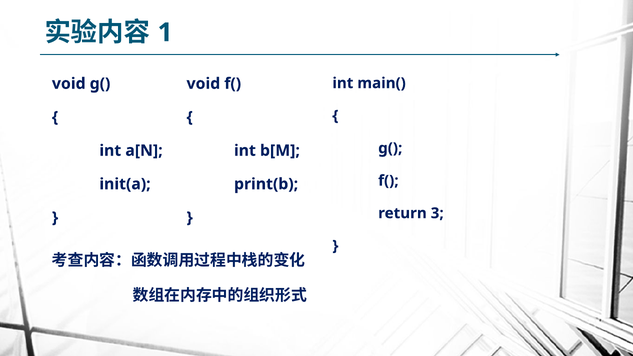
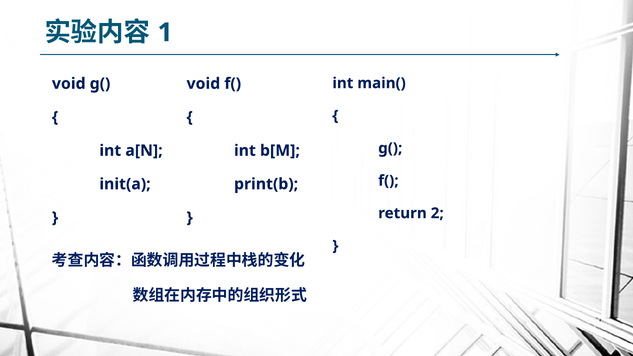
3: 3 -> 2 (437, 213)
